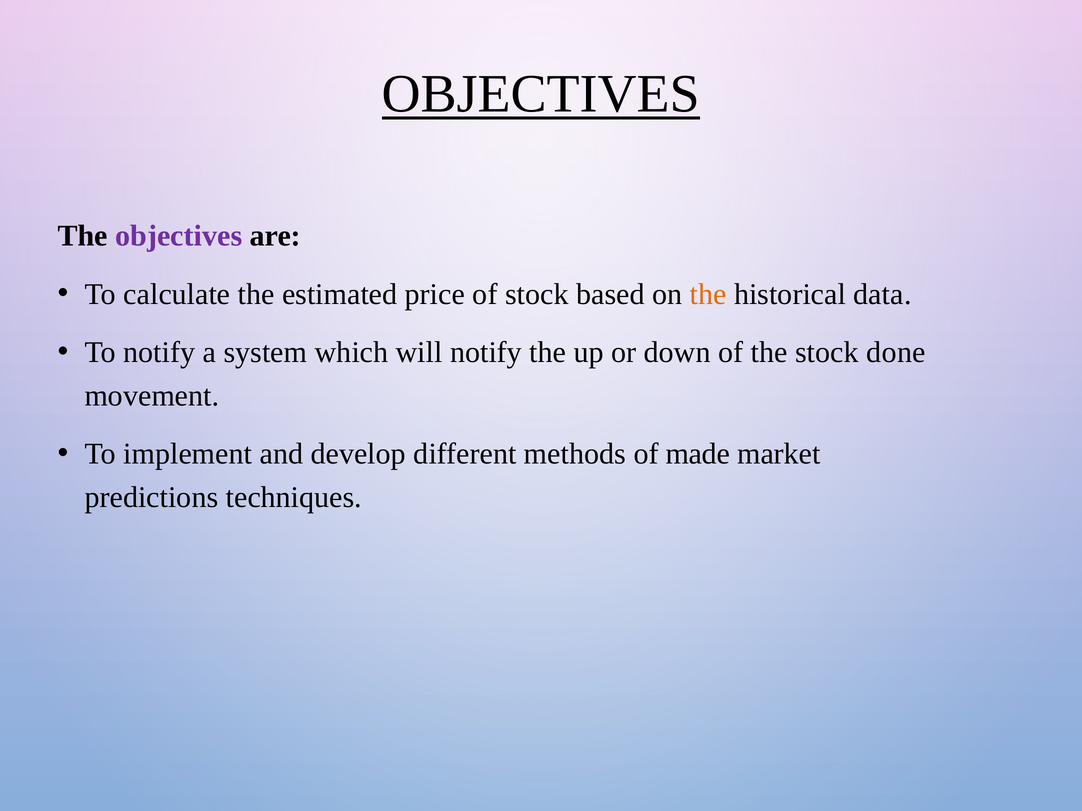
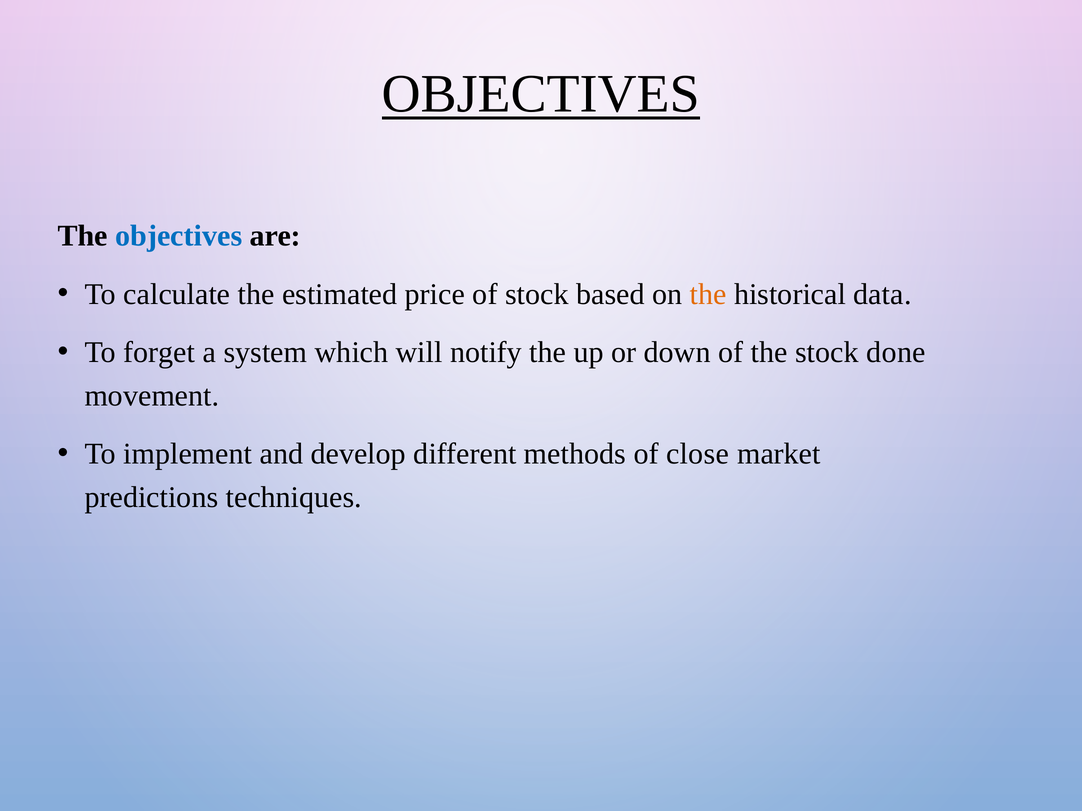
objectives colour: purple -> blue (179, 236)
To notify: notify -> forget (159, 353)
made: made -> close (698, 454)
